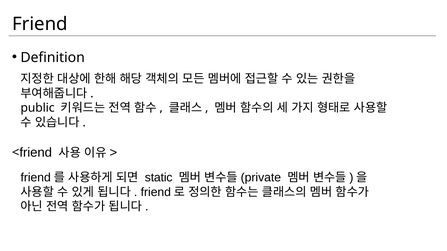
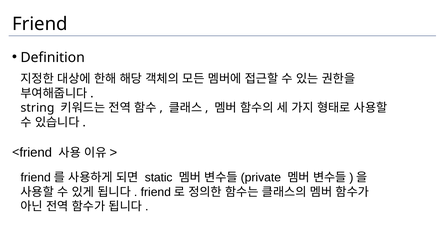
public: public -> string (37, 108)
